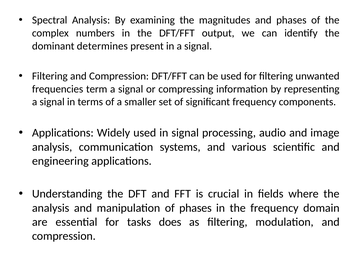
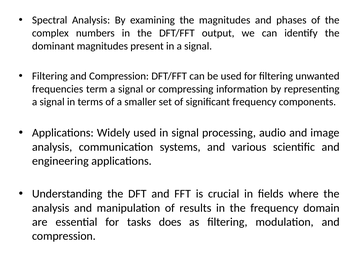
dominant determines: determines -> magnitudes (102, 46)
of phases: phases -> results (195, 209)
